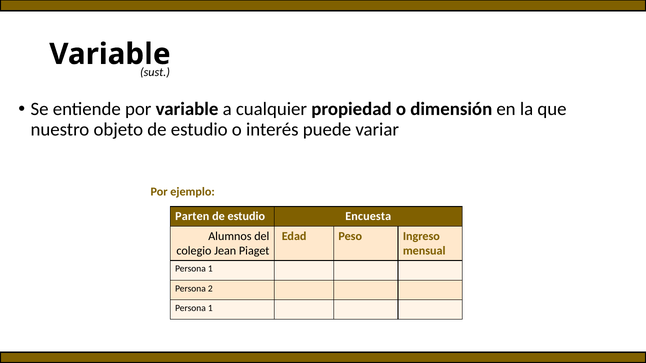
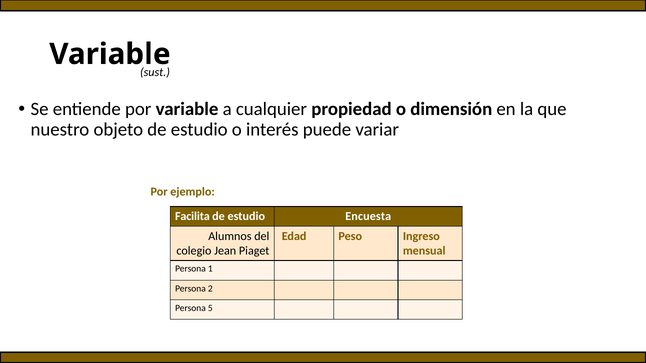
Parten: Parten -> Facilita (192, 217)
1: 1 -> 5 (210, 308)
